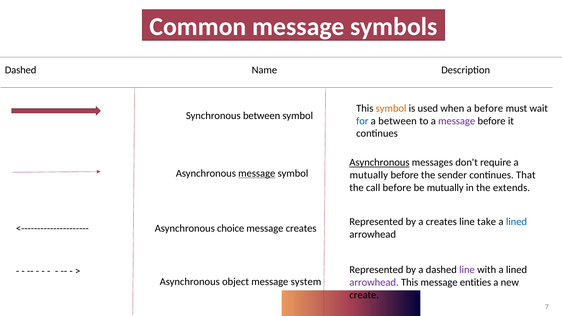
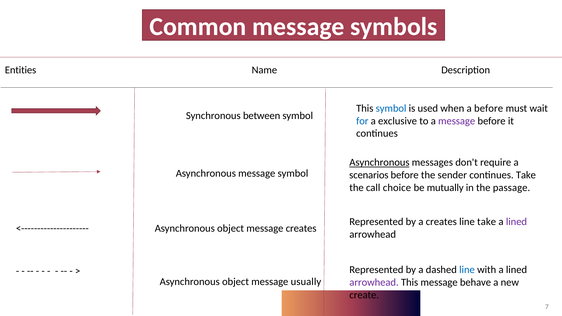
Dashed: Dashed -> Entities (21, 70)
symbol colour: orange -> blue (391, 108)
a between: between -> exclusive (398, 121)
message underline: present -> none (257, 173)
mutually: mutually -> scenarios (369, 175)
continues That: That -> Take (526, 175)
call before: before -> choice (397, 188)
extends: extends -> passage (512, 188)
lined colour: blue -> purple (516, 222)
choice: choice -> object (231, 229)
line colour: purple -> blue (467, 270)
system: system -> usually (306, 282)
entities: entities -> behave (475, 282)
